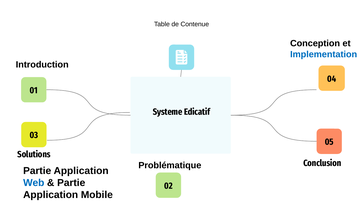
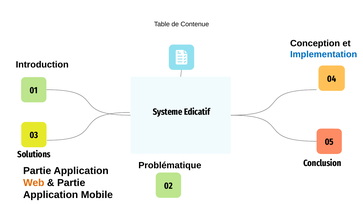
Web colour: blue -> orange (34, 183)
